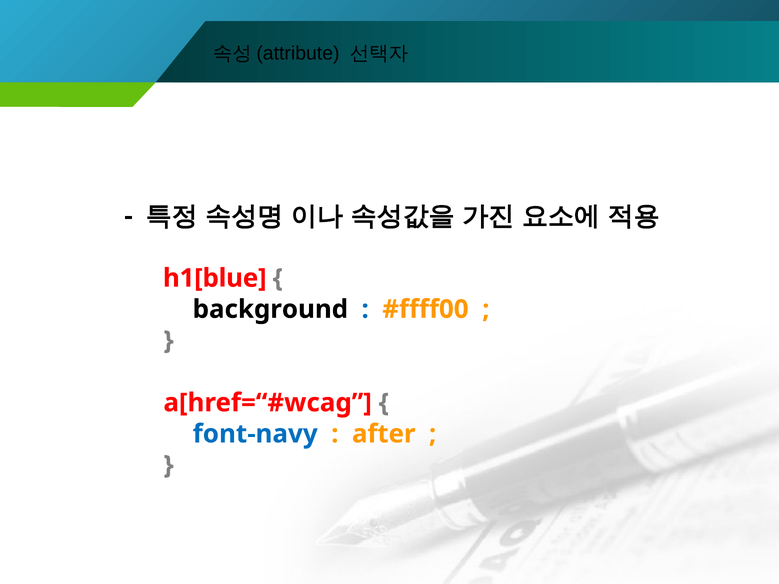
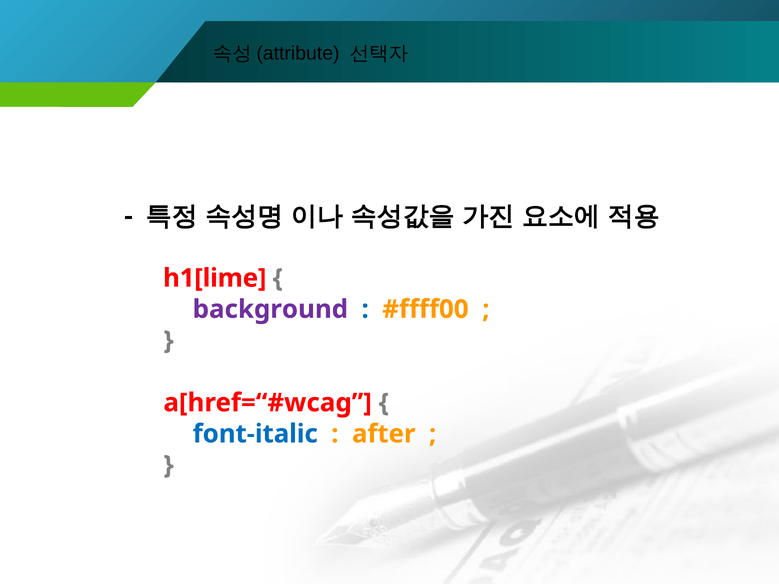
h1[blue: h1[blue -> h1[lime (215, 278)
background colour: black -> purple (270, 309)
font-navy: font-navy -> font-italic (255, 434)
